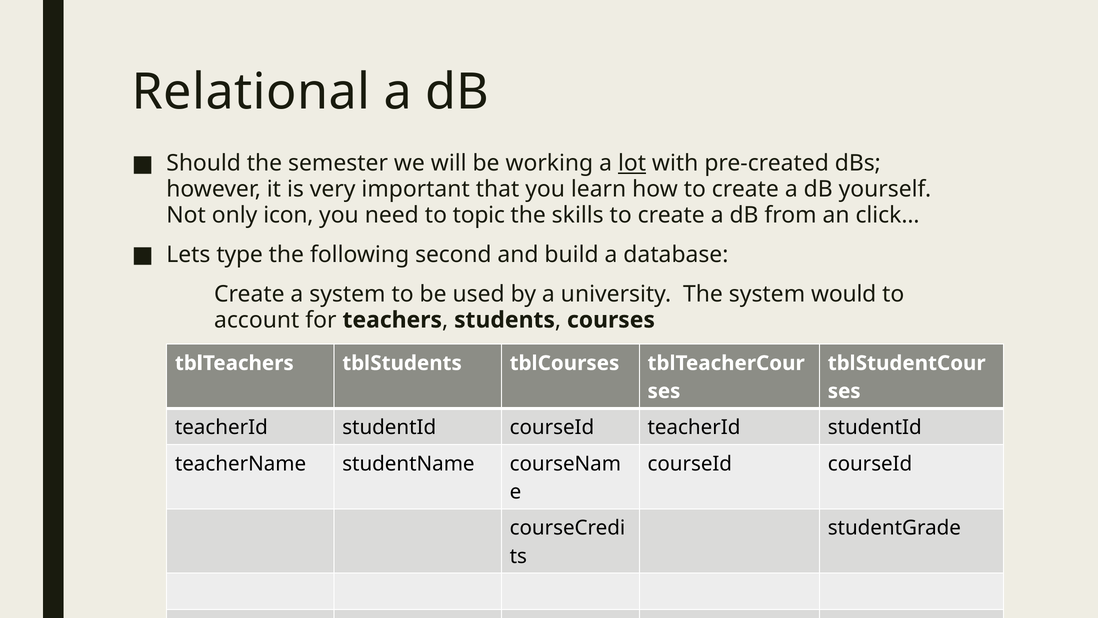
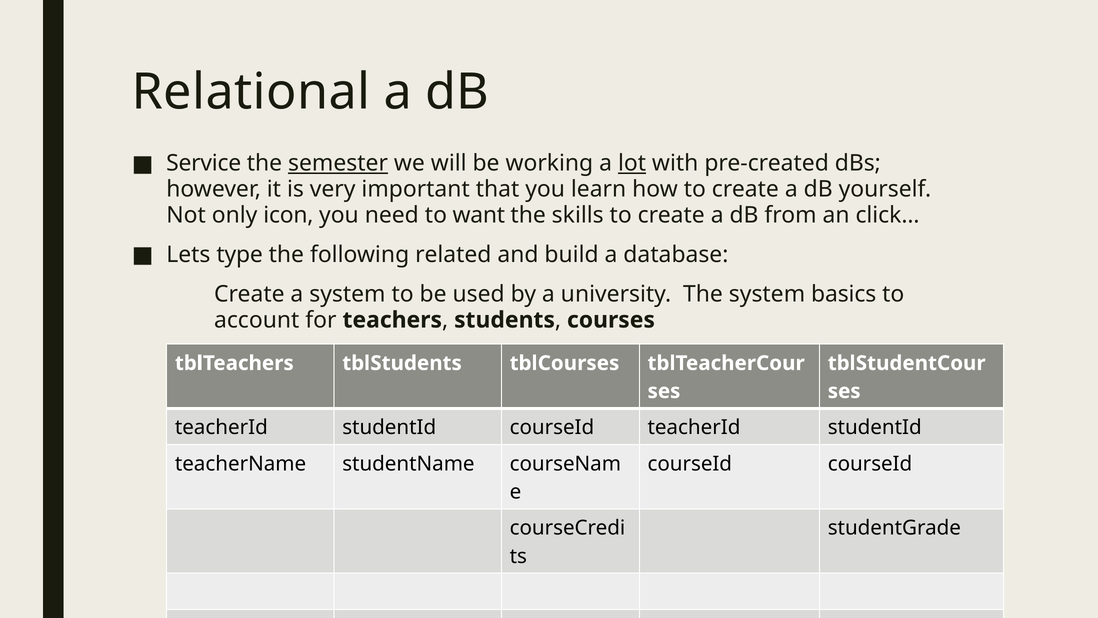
Should: Should -> Service (204, 163)
semester underline: none -> present (338, 163)
topic: topic -> want (479, 215)
second: second -> related (453, 254)
would: would -> basics (844, 294)
